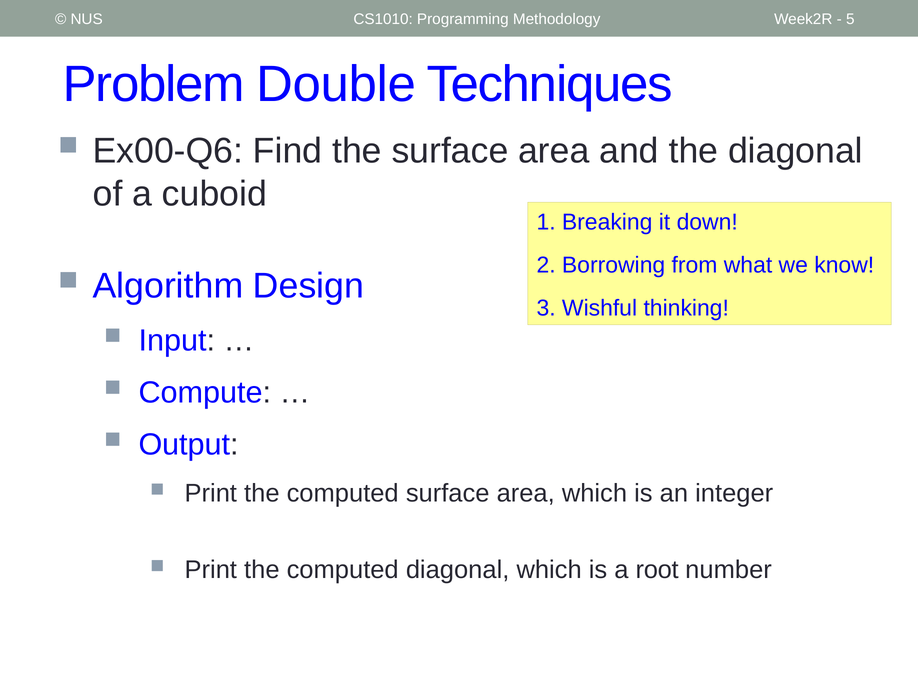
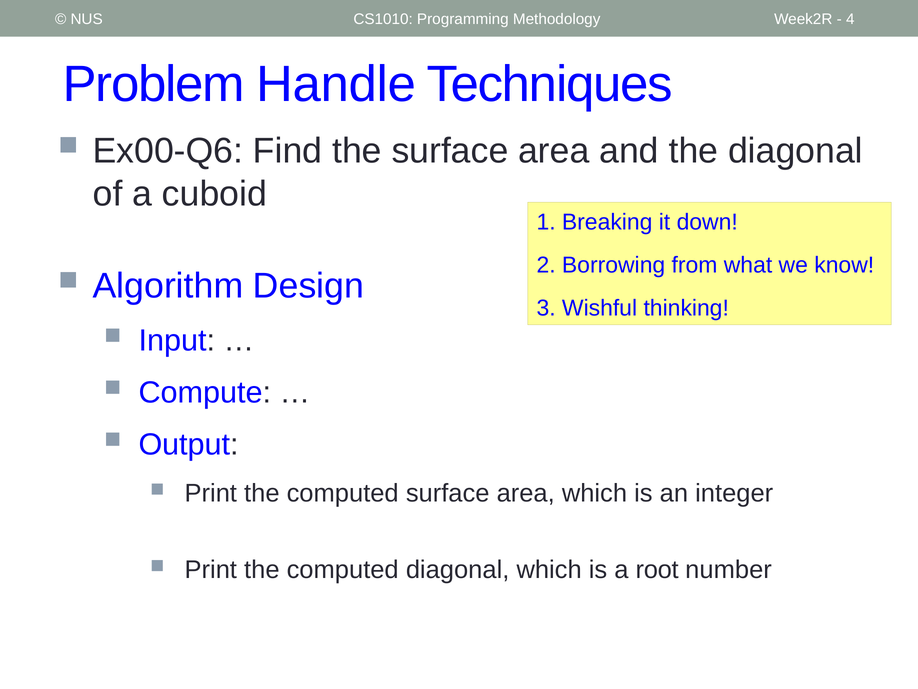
5: 5 -> 4 (850, 19)
Double: Double -> Handle (336, 85)
